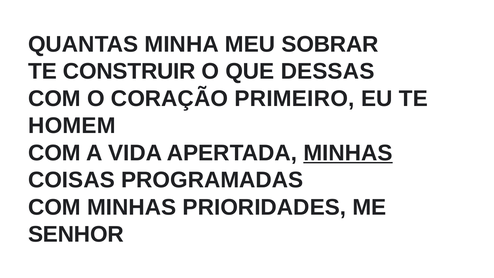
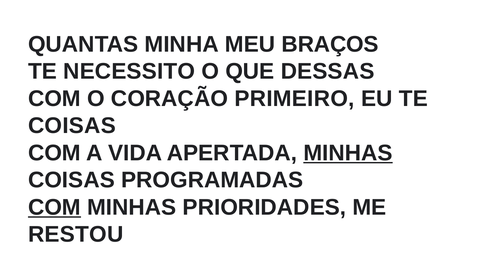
SOBRAR: SOBRAR -> BRAÇOS (330, 44)
CONSTRUIR: CONSTRUIR -> NECESSITO (129, 71)
HOMEM: HOMEM -> COISAS (72, 126)
COM underline: none -> present (54, 207)
SENHOR: SENHOR -> RESTOU (76, 234)
